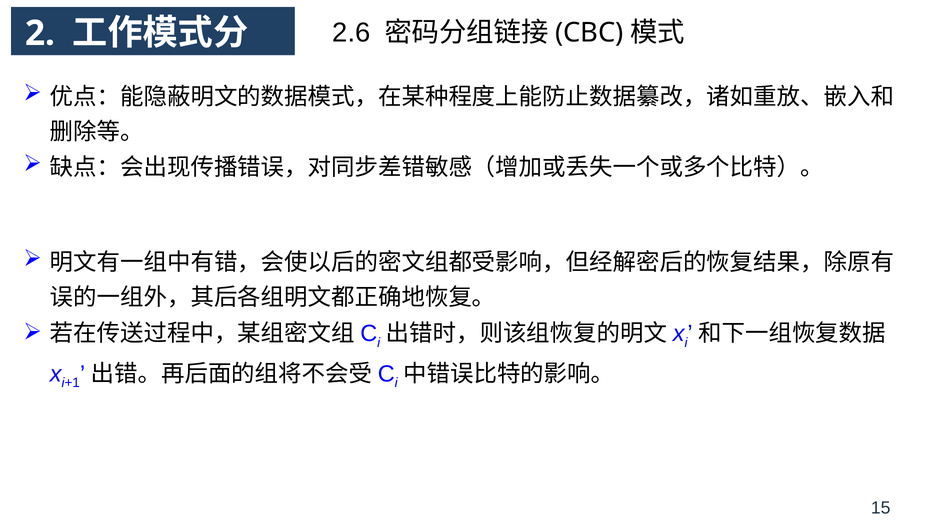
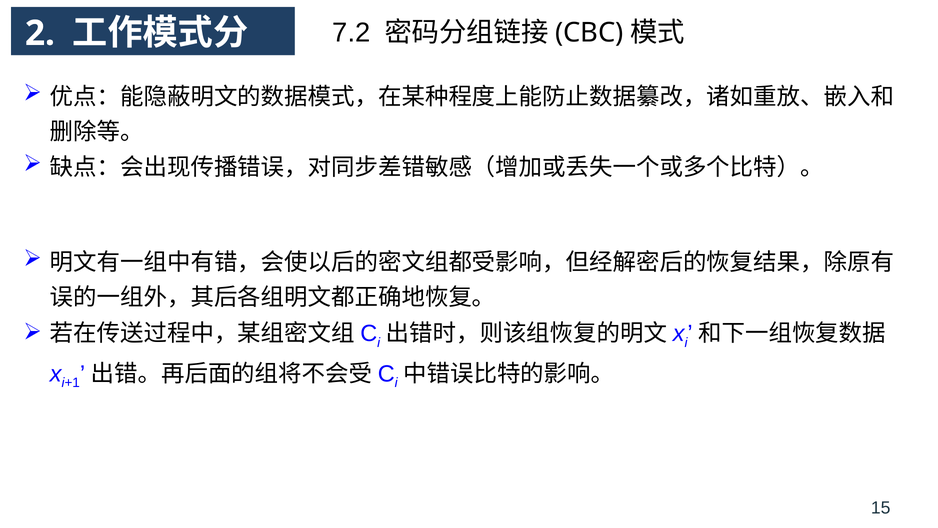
2.6: 2.6 -> 7.2 (351, 33)
